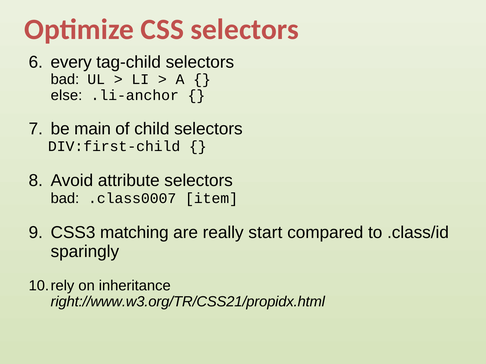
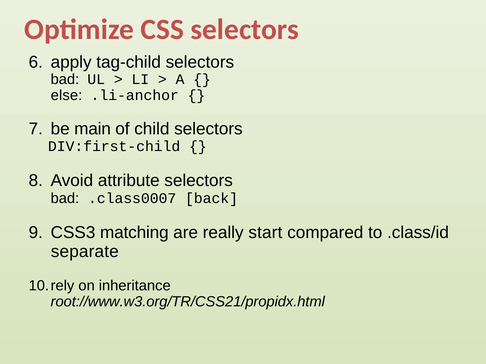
every: every -> apply (71, 62)
item: item -> back (212, 199)
sparingly: sparingly -> separate (85, 252)
right://www.w3.org/TR/CSS21/propidx.html: right://www.w3.org/TR/CSS21/propidx.html -> root://www.w3.org/TR/CSS21/propidx.html (188, 302)
